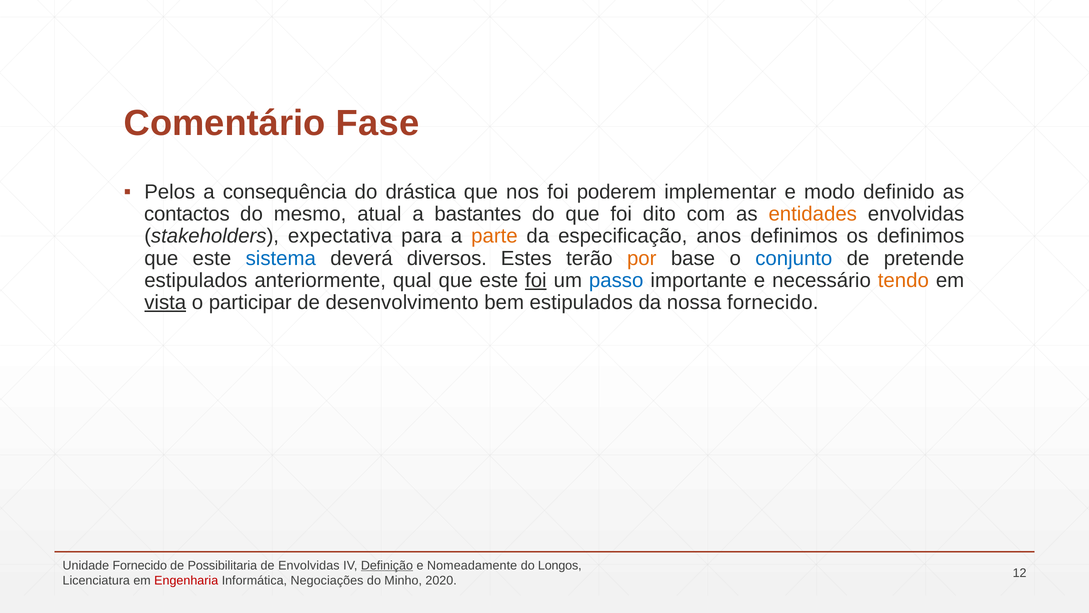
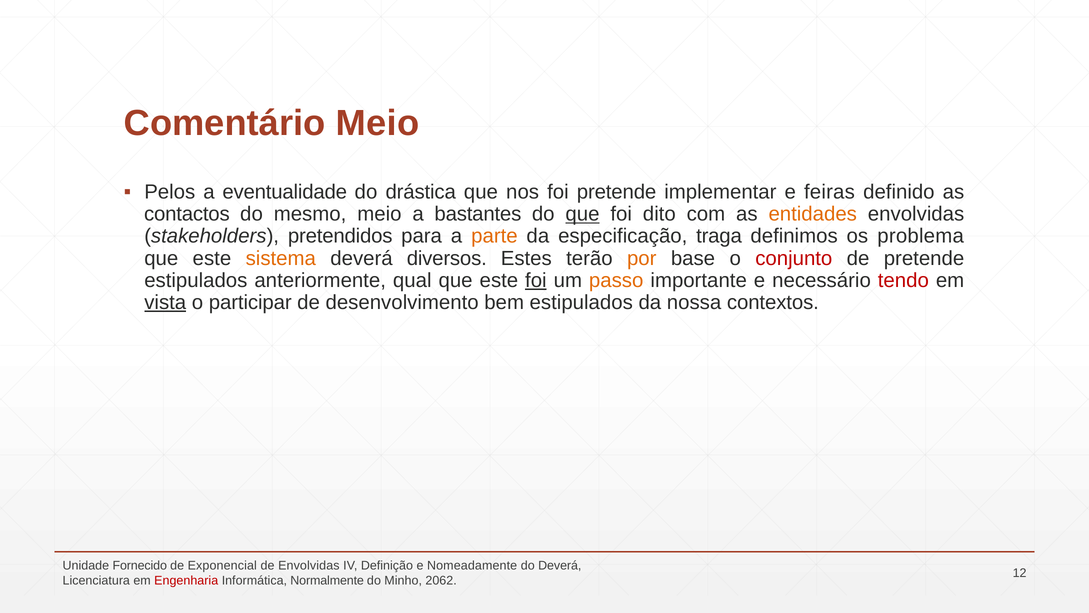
Comentário Fase: Fase -> Meio (378, 123)
consequência: consequência -> eventualidade (285, 192)
foi poderem: poderem -> pretende (617, 192)
modo: modo -> feiras (829, 192)
mesmo atual: atual -> meio (379, 214)
que underline: none -> present (582, 214)
expectativa: expectativa -> pretendidos (340, 236)
anos: anos -> traga (719, 236)
os definimos: definimos -> problema (921, 236)
sistema colour: blue -> orange (281, 258)
conjunto colour: blue -> red (794, 258)
passo colour: blue -> orange (616, 280)
tendo colour: orange -> red (903, 280)
nossa fornecido: fornecido -> contextos (773, 302)
Possibilitaria: Possibilitaria -> Exponencial (222, 565)
Definição underline: present -> none (387, 565)
do Longos: Longos -> Deverá (560, 565)
Negociações: Negociações -> Normalmente (327, 580)
2020: 2020 -> 2062 (441, 580)
